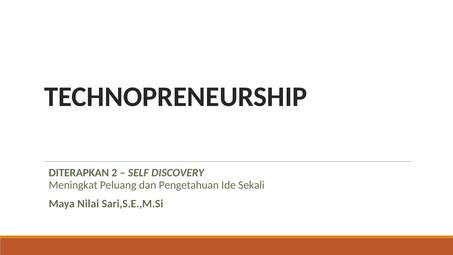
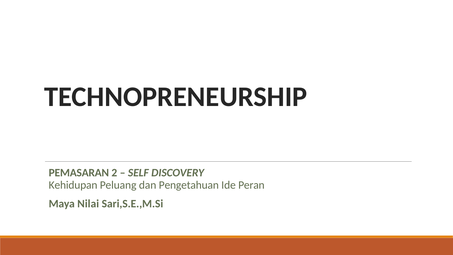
DITERAPKAN: DITERAPKAN -> PEMASARAN (79, 173)
Meningkat: Meningkat -> Kehidupan (73, 185)
Sekali: Sekali -> Peran (251, 185)
